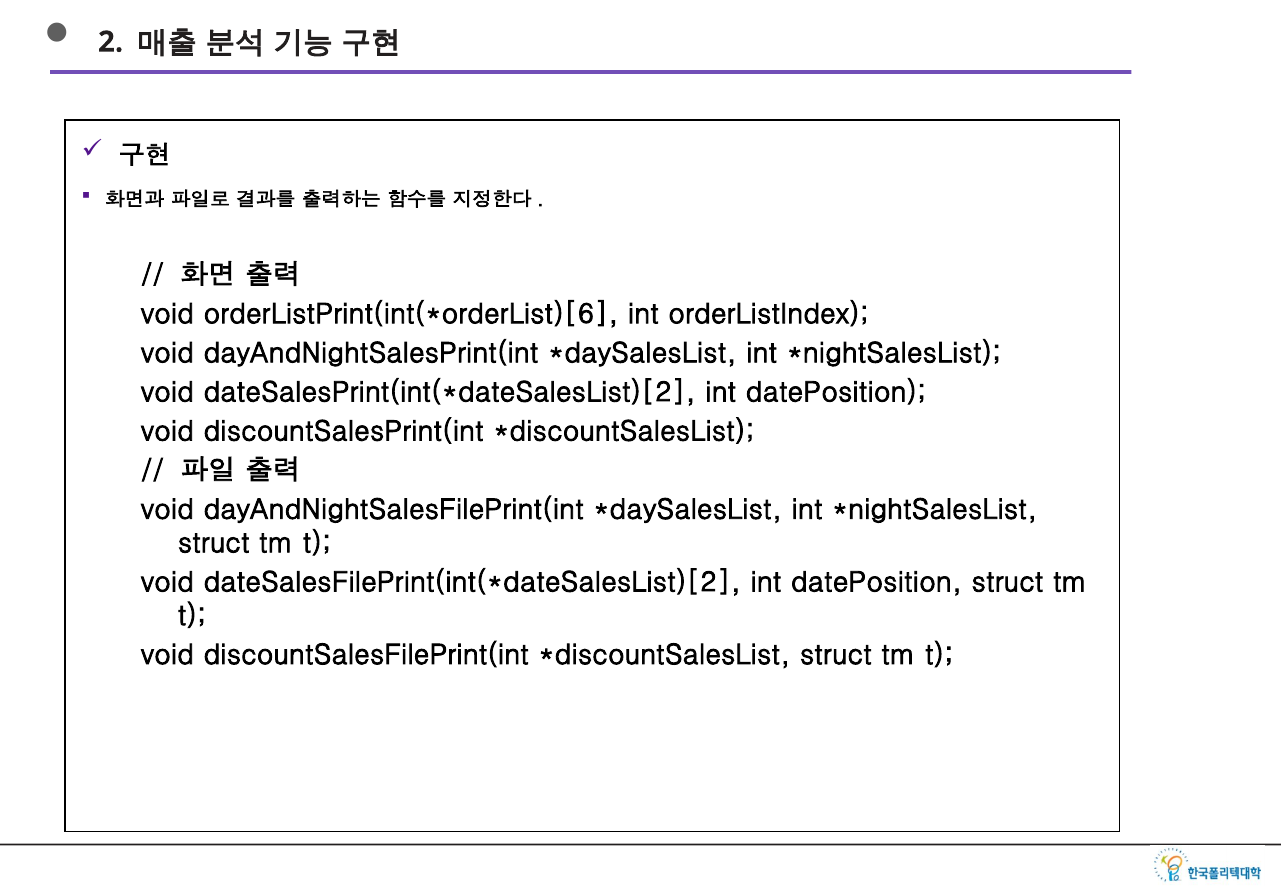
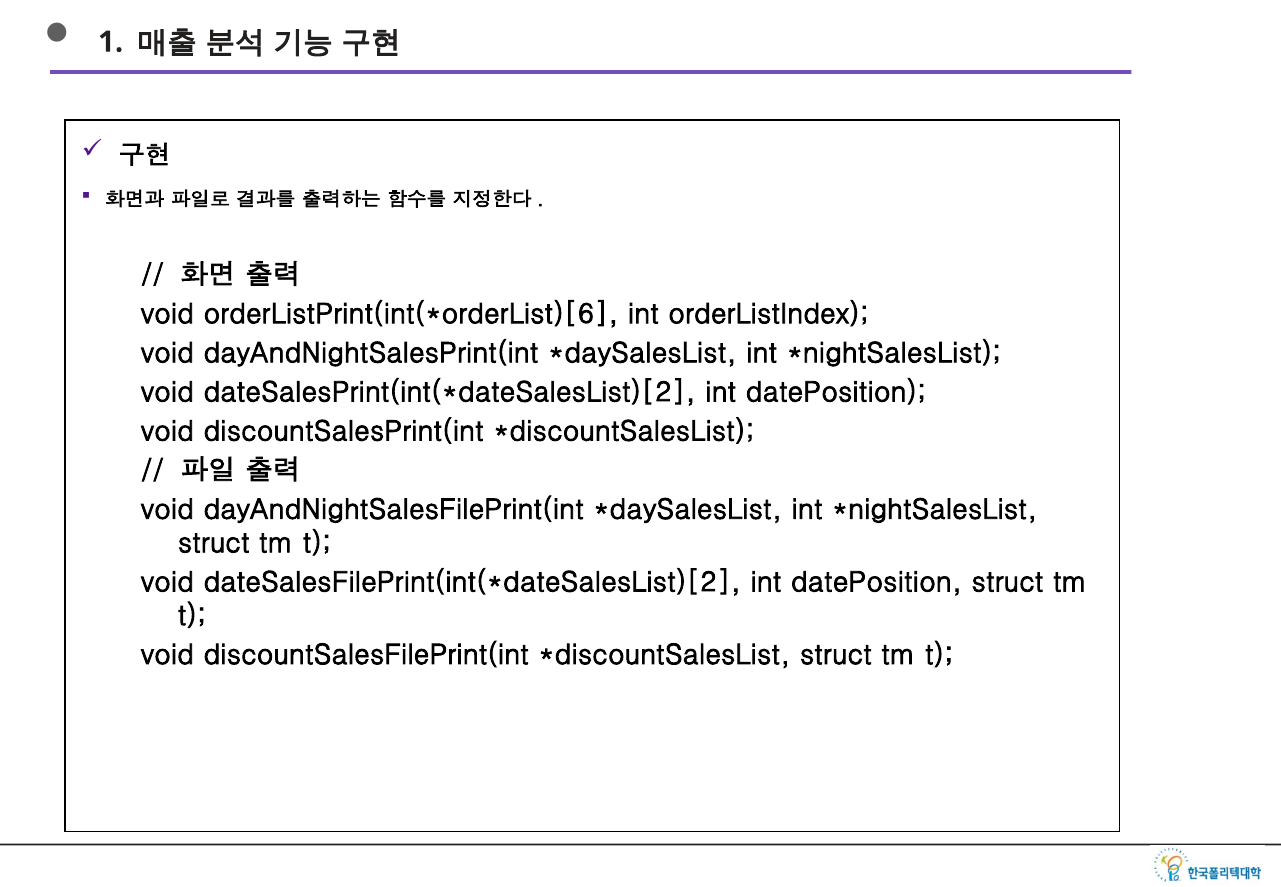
2: 2 -> 1 (111, 42)
